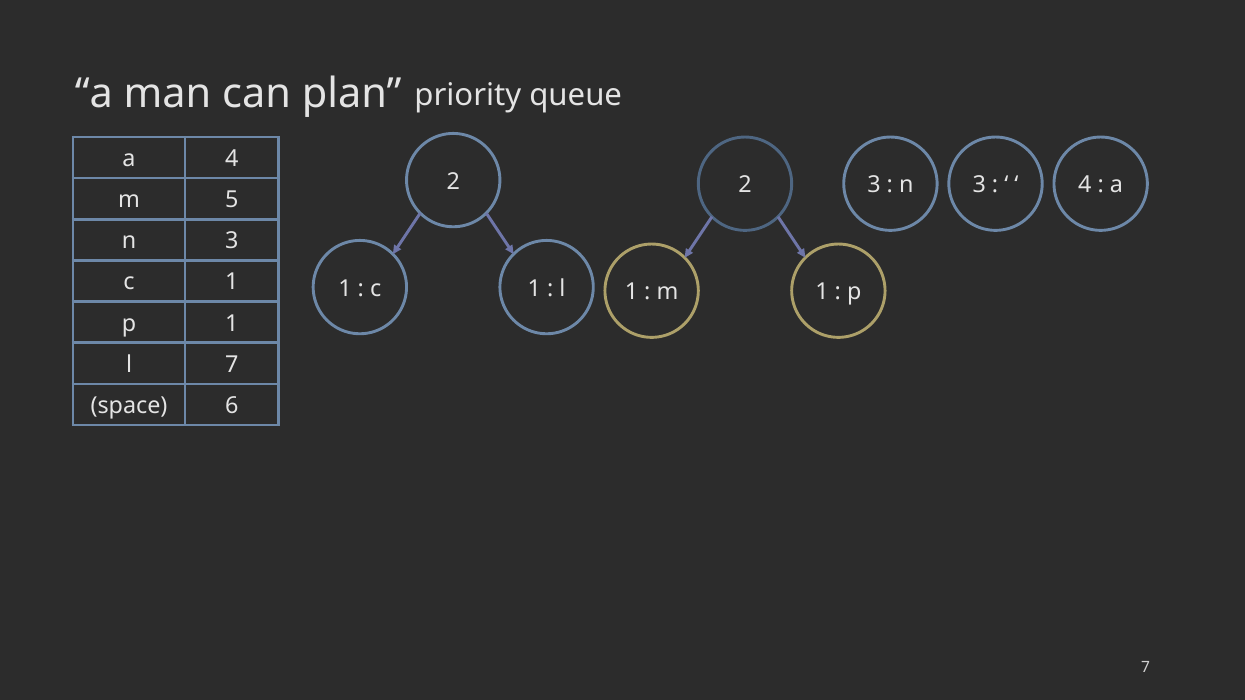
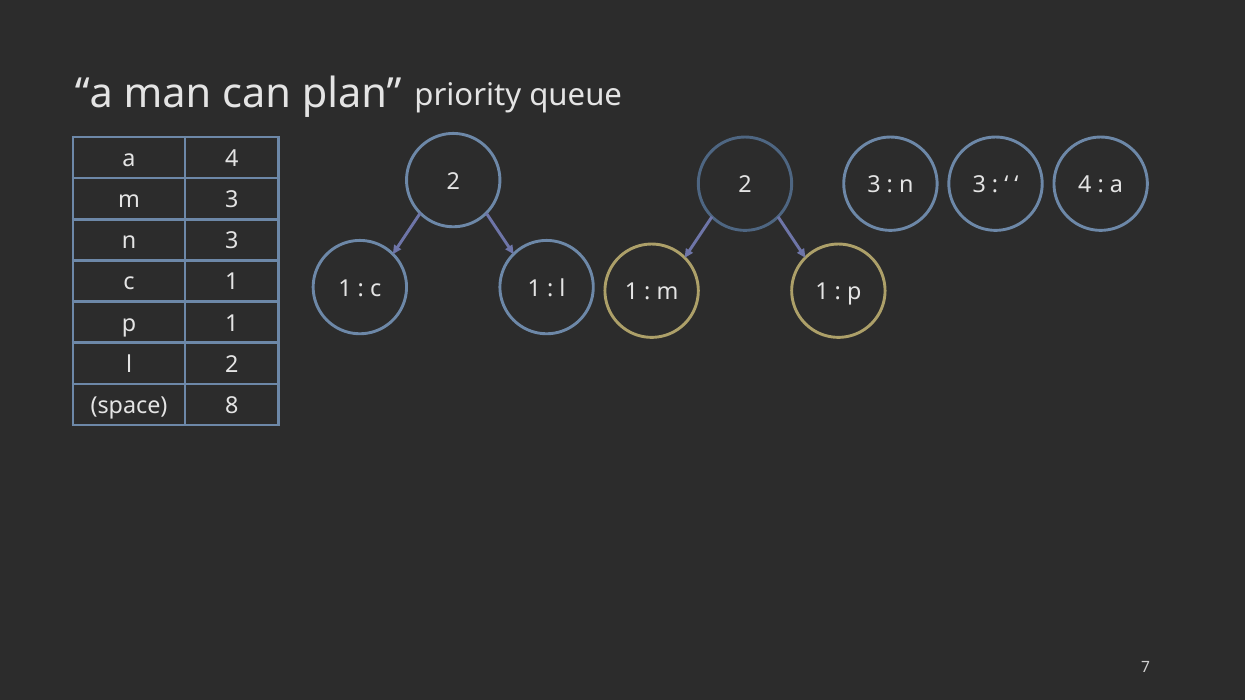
m 5: 5 -> 3 (232, 200)
l 7: 7 -> 2 (232, 365)
6: 6 -> 8 (232, 406)
